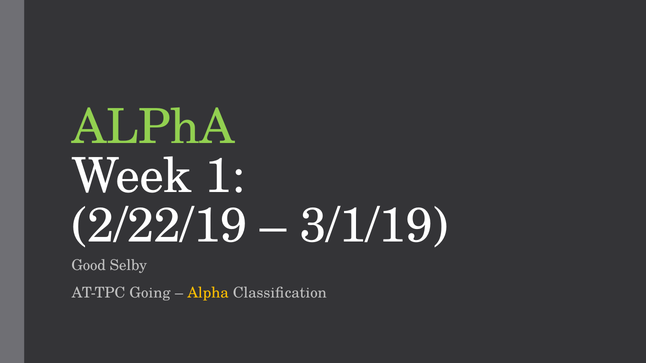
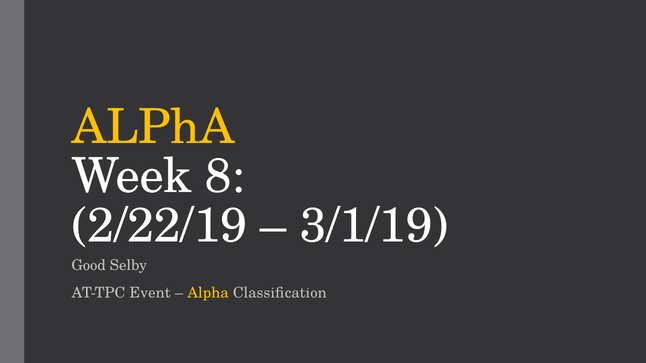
ALPhA colour: light green -> yellow (153, 127)
1: 1 -> 8 (225, 177)
Going: Going -> Event (150, 293)
